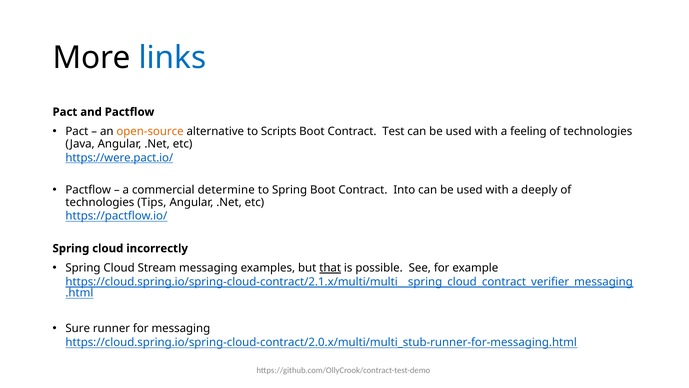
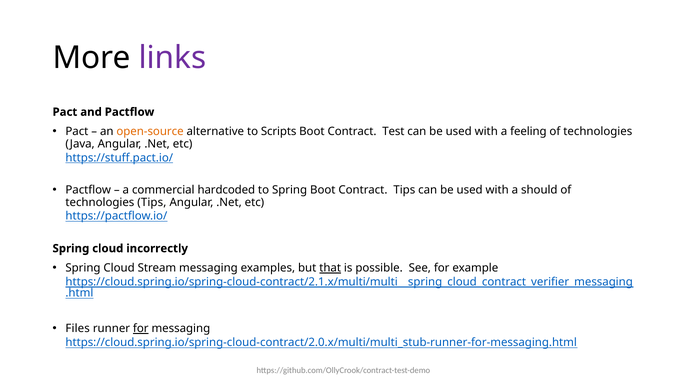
links colour: blue -> purple (173, 58)
https://were.pact.io/: https://were.pact.io/ -> https://stuff.pact.io/ (119, 158)
determine: determine -> hardcoded (226, 190)
Contract Into: Into -> Tips (404, 190)
deeply: deeply -> should (539, 190)
Sure: Sure -> Files (78, 328)
for underline: none -> present (141, 328)
